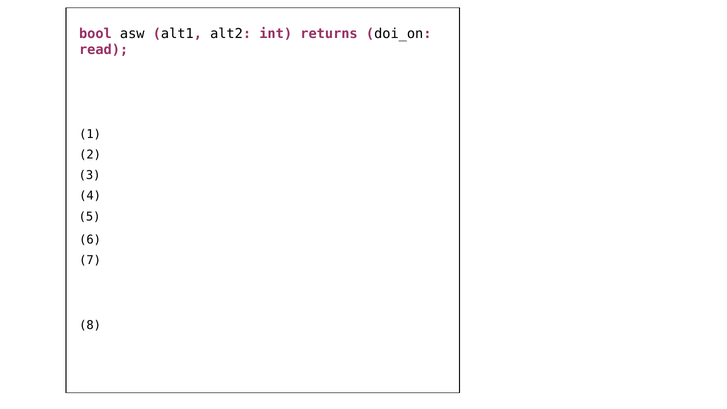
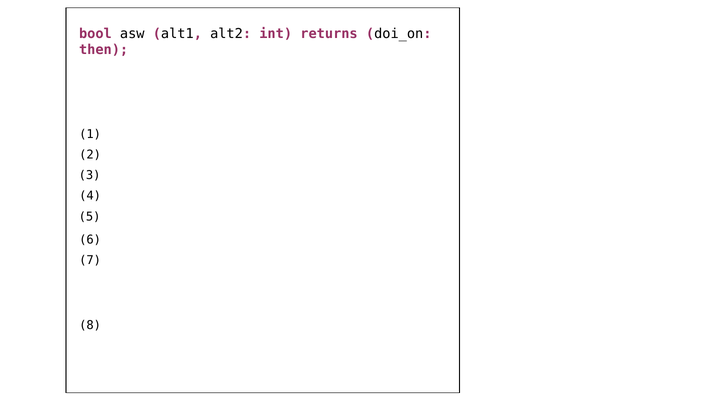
read: read -> then (104, 50)
